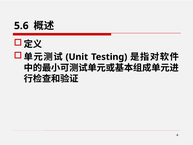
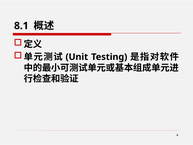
5.6: 5.6 -> 8.1 (21, 26)
